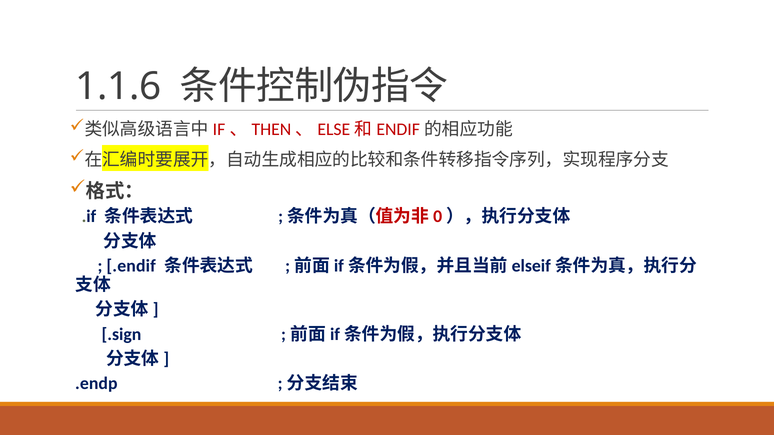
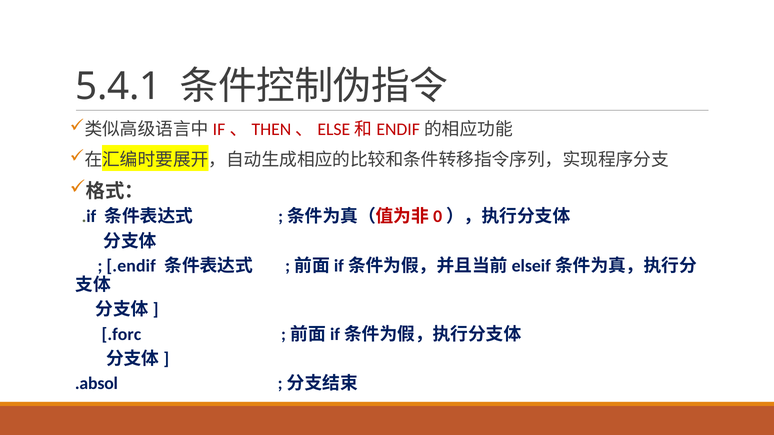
1.1.6: 1.1.6 -> 5.4.1 (118, 87)
.sign: .sign -> .forc (121, 334)
.endp: .endp -> .absol (96, 384)
